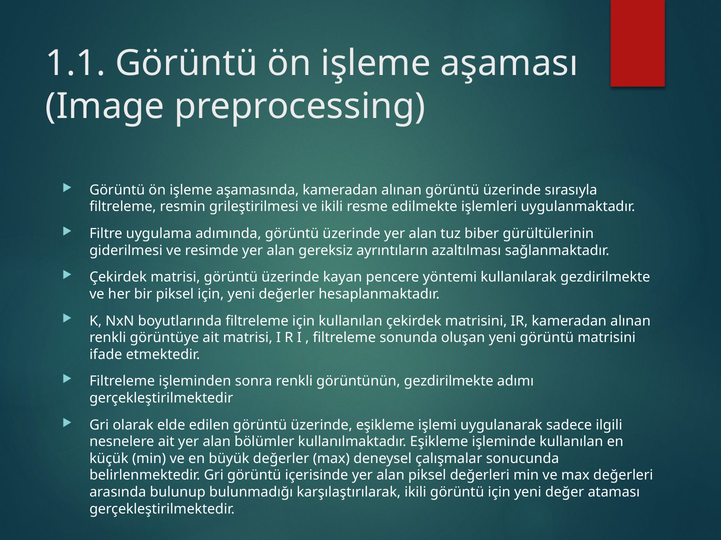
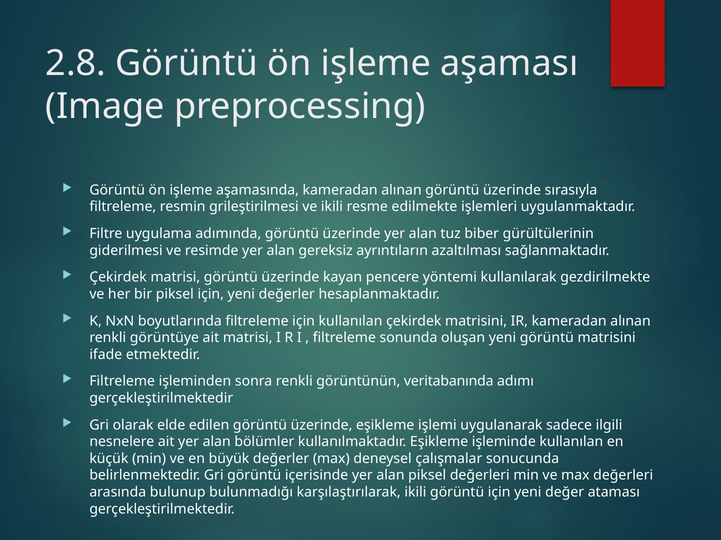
1.1: 1.1 -> 2.8 (76, 63)
görüntünün gezdirilmekte: gezdirilmekte -> veritabanında (449, 382)
